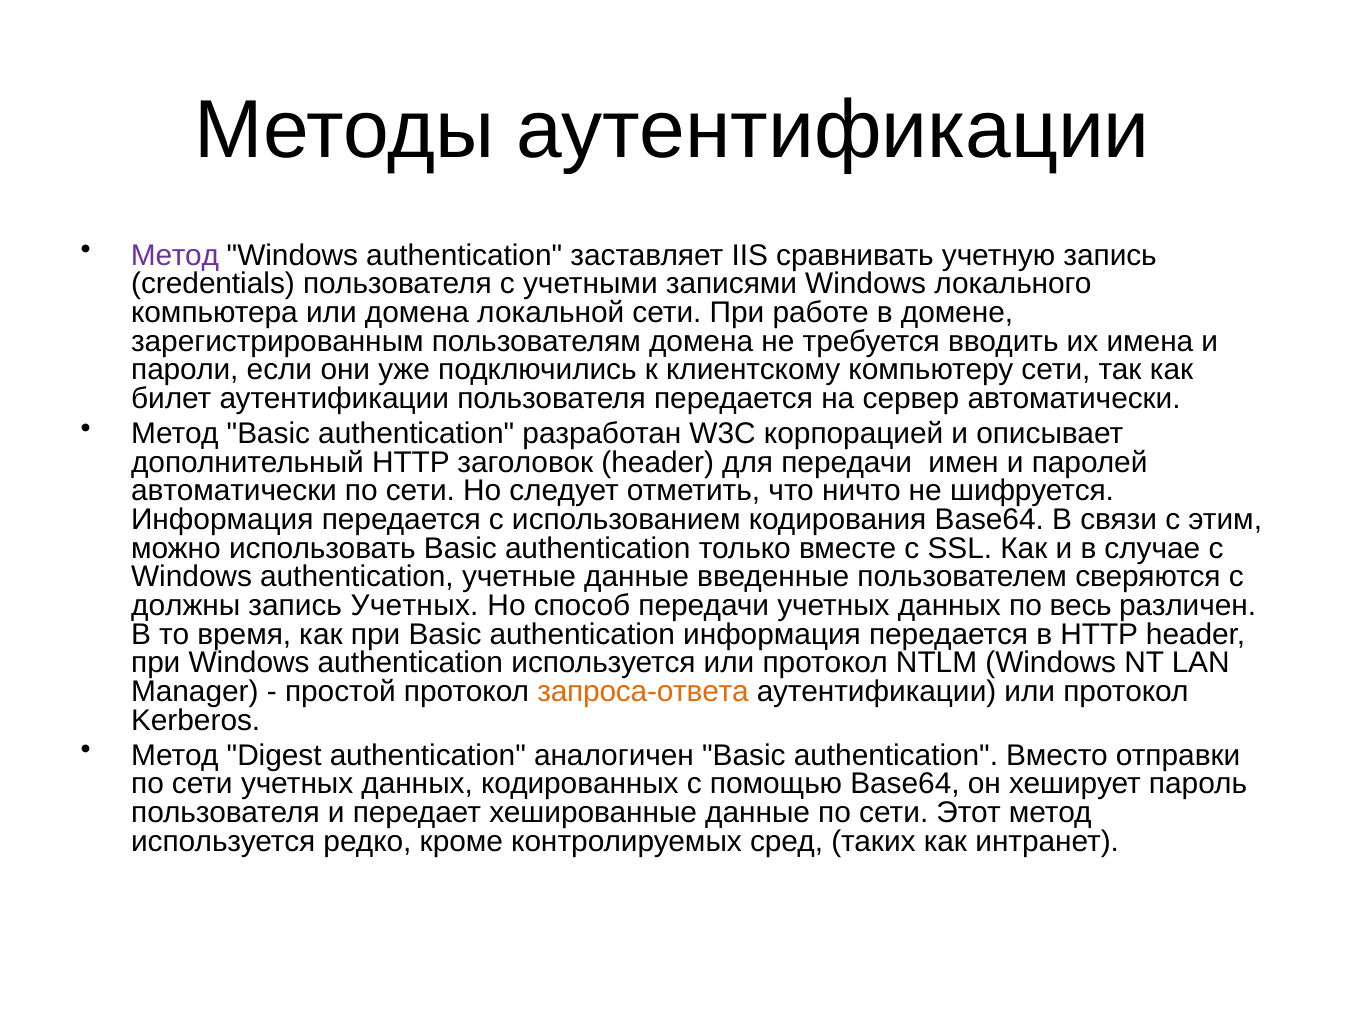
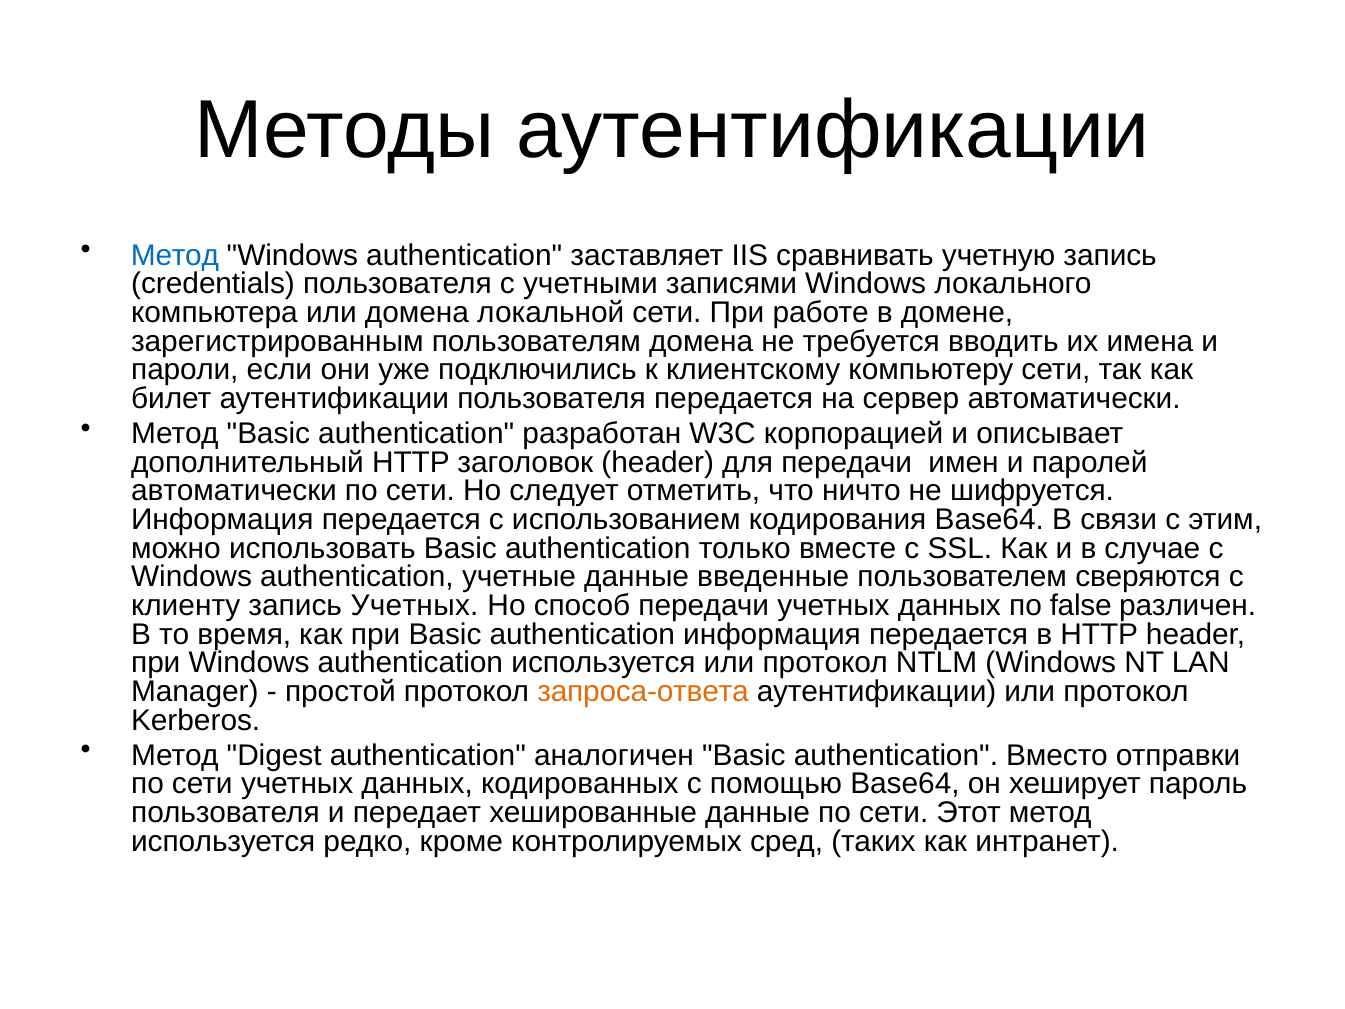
Метод colour: purple -> blue (175, 255)
должны: должны -> клиенту (186, 606)
весь: весь -> false (1081, 606)
